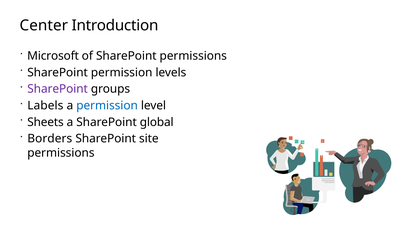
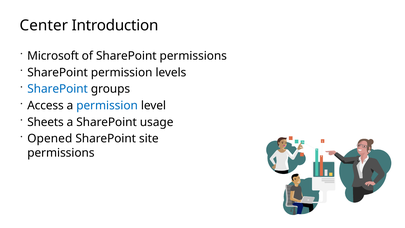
SharePoint colour: purple -> blue (58, 89)
Labels: Labels -> Access (45, 106)
global: global -> usage (157, 122)
Borders: Borders -> Opened (50, 139)
